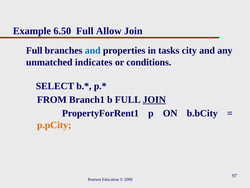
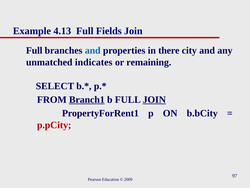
6.50: 6.50 -> 4.13 (62, 31)
Allow: Allow -> Fields (109, 31)
tasks: tasks -> there (169, 50)
conditions: conditions -> remaining (149, 62)
Branch1 underline: none -> present (87, 99)
p.pCity colour: orange -> red (54, 125)
